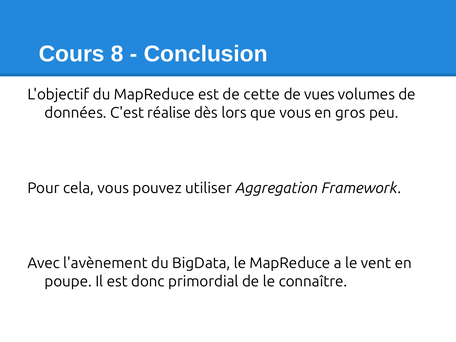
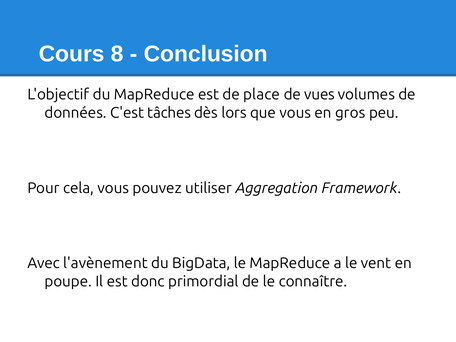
cette: cette -> place (262, 95)
réalise: réalise -> tâches (169, 113)
